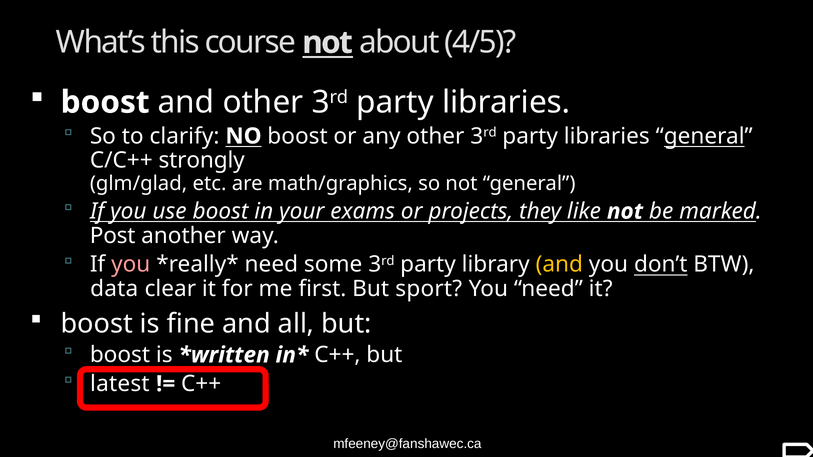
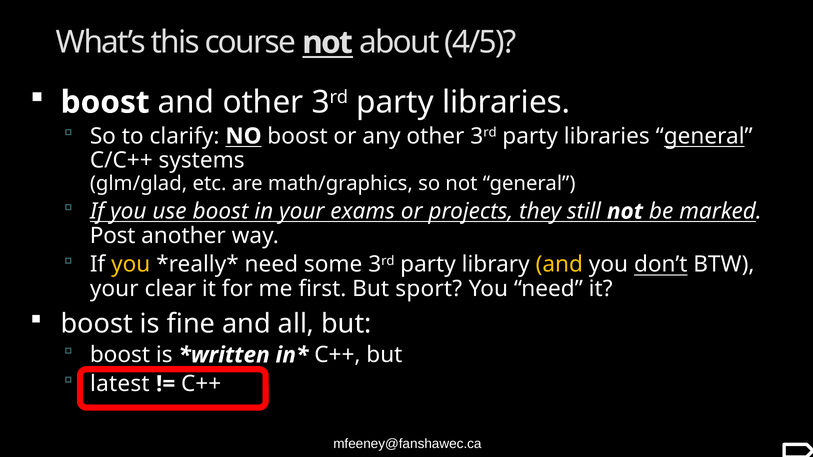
strongly: strongly -> systems (202, 161)
like: like -> still (584, 211)
you colour: pink -> yellow (131, 265)
data: data -> your (114, 289)
